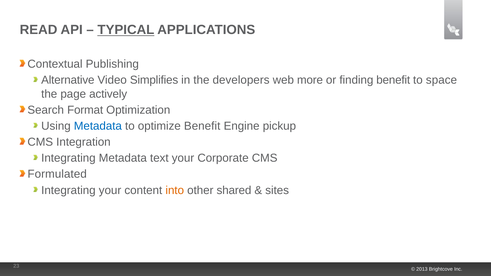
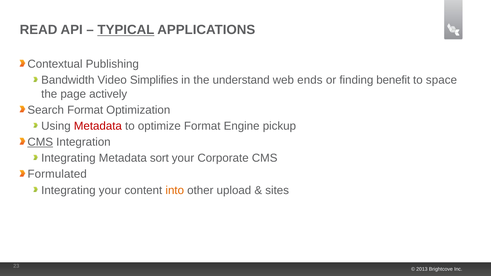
Alternative: Alternative -> Bandwidth (68, 80)
developers: developers -> understand (241, 80)
more: more -> ends (310, 80)
Metadata colour: blue -> red (98, 126)
optimize Benefit: Benefit -> Format (202, 126)
CMS underline: none -> present (40, 142)
text: text -> sort (159, 158)
shared: shared -> upload (234, 190)
